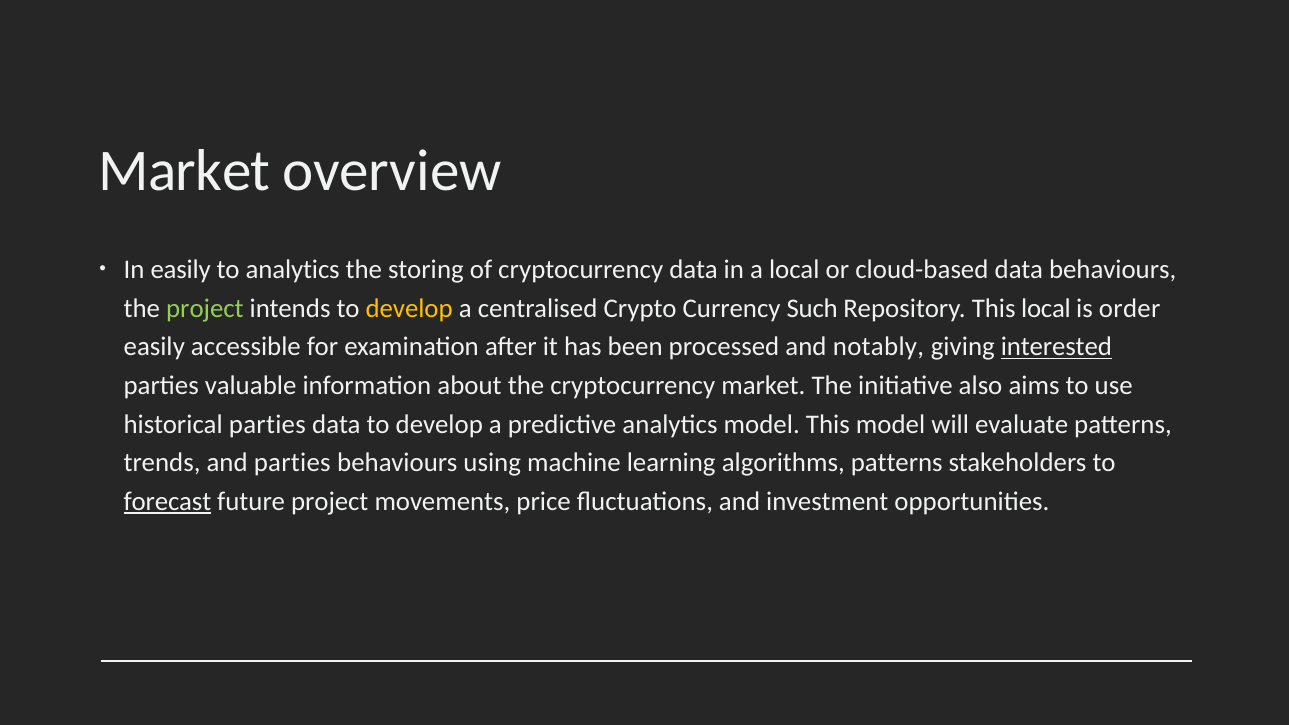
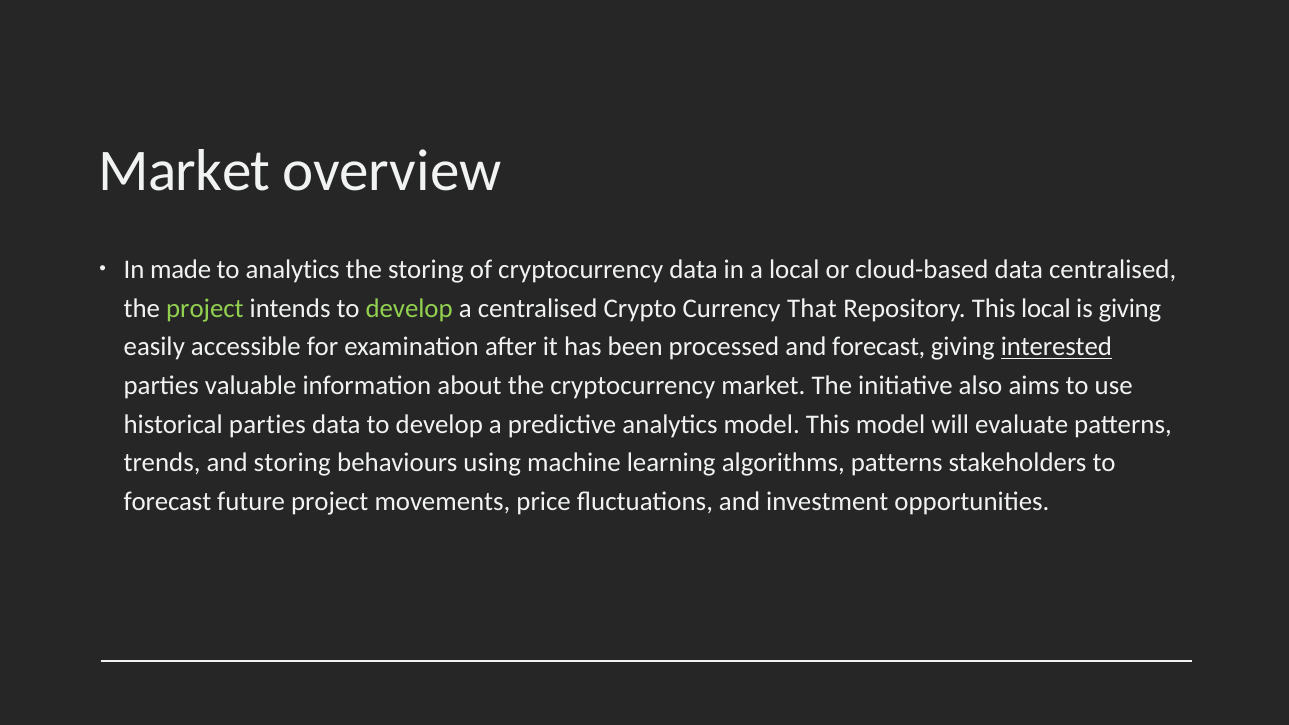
In easily: easily -> made (181, 270)
data behaviours: behaviours -> centralised (1113, 270)
develop colour: yellow -> light green (409, 308)
Such: Such -> That (812, 308)
is order: order -> giving (1130, 308)
and notably: notably -> forecast (879, 347)
and parties: parties -> storing (292, 463)
forecast underline: present -> none (167, 502)
